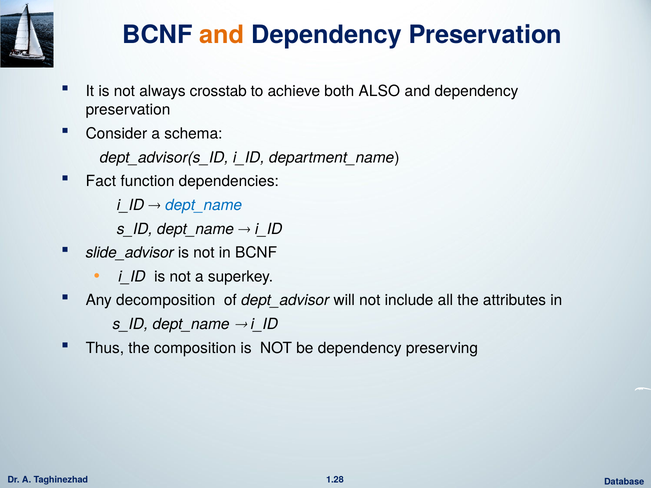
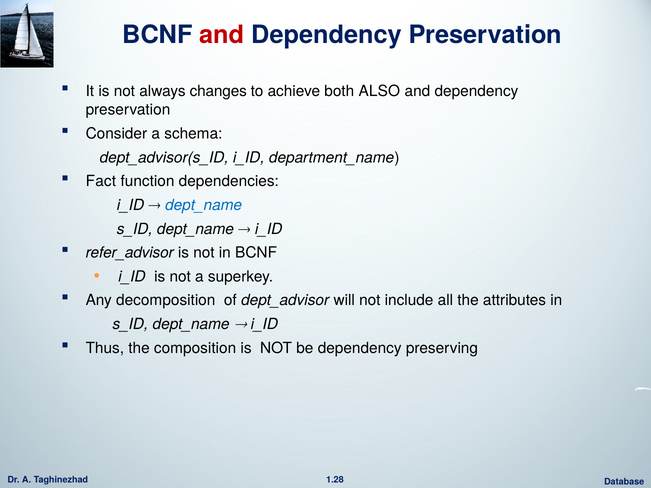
and colour: orange -> red (222, 35)
crosstab: crosstab -> changes (218, 91)
slide_advisor: slide_advisor -> refer_advisor (130, 253)
